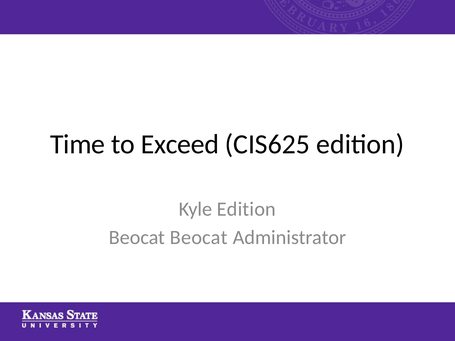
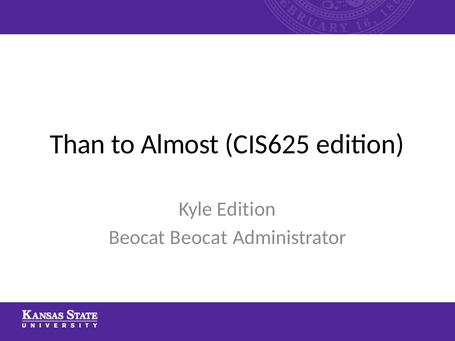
Time: Time -> Than (78, 145)
Exceed: Exceed -> Almost (180, 145)
